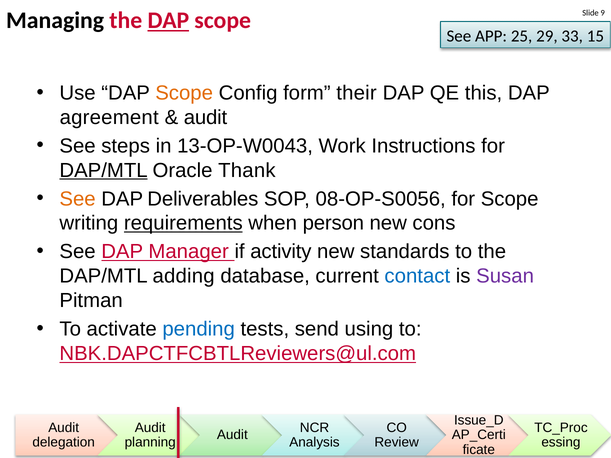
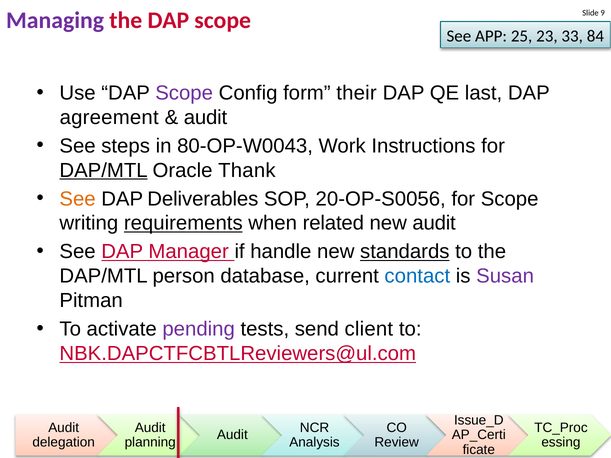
Managing colour: black -> purple (55, 20)
DAP underline: present -> none (168, 20)
29: 29 -> 23 (547, 36)
15: 15 -> 84 (595, 36)
Scope colour: orange -> purple (184, 93)
this: this -> last (484, 93)
13-OP-W0043: 13-OP-W0043 -> 80-OP-W0043 (245, 146)
08-OP-S0056: 08-OP-S0056 -> 20-OP-S0056 (381, 199)
person: person -> related (333, 223)
new cons: cons -> audit (434, 223)
activity: activity -> handle (281, 252)
standards underline: none -> present (405, 252)
adding: adding -> person (184, 276)
pending colour: blue -> purple (199, 329)
using: using -> client (369, 329)
